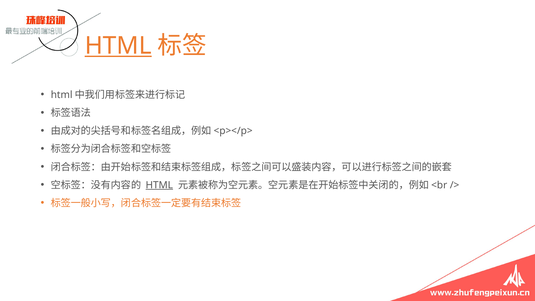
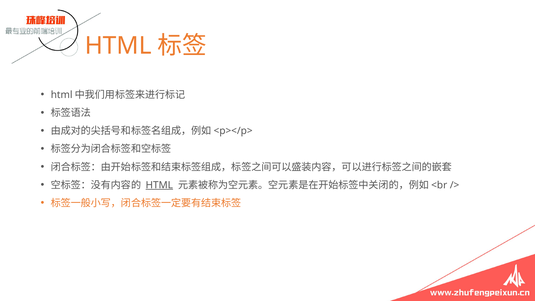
HTML underline: present -> none (118, 46)
